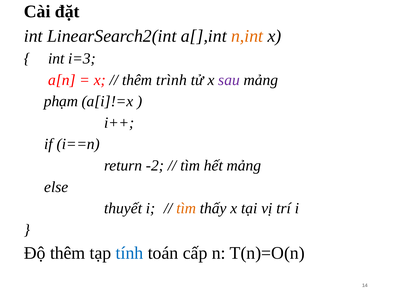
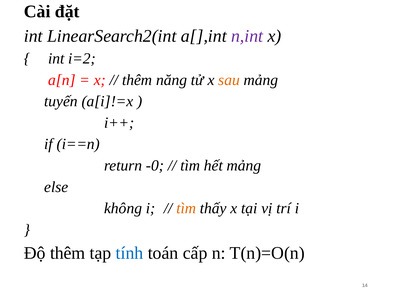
n,int colour: orange -> purple (247, 36)
i=3: i=3 -> i=2 (82, 59)
trình: trình -> năng (172, 80)
sau colour: purple -> orange (229, 80)
phạm: phạm -> tuyến (61, 101)
-2: -2 -> -0 (155, 166)
thuyết: thuyết -> không (123, 208)
